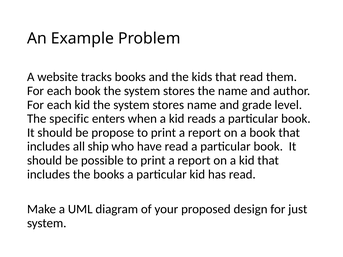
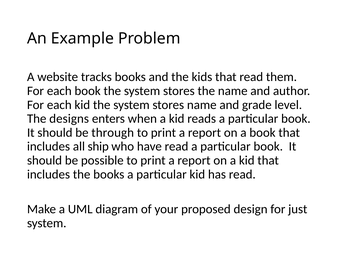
specific: specific -> designs (69, 119)
propose: propose -> through (113, 133)
